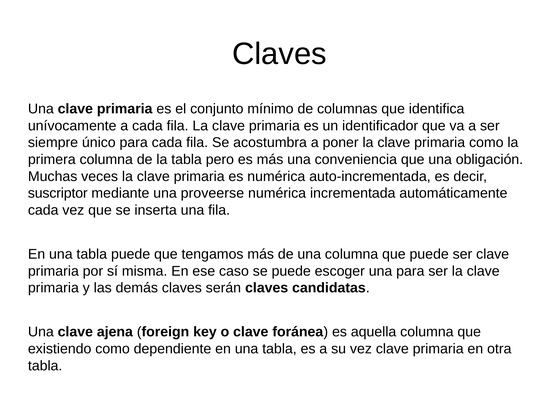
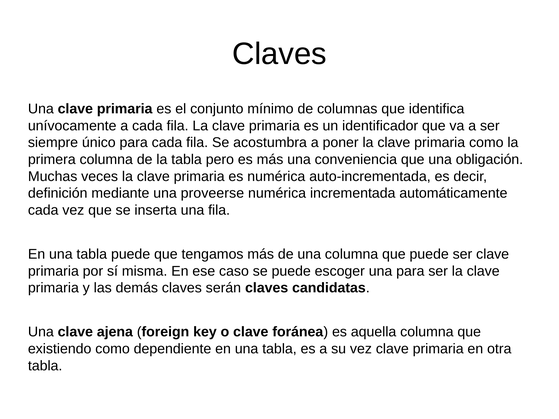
suscriptor: suscriptor -> definición (58, 193)
